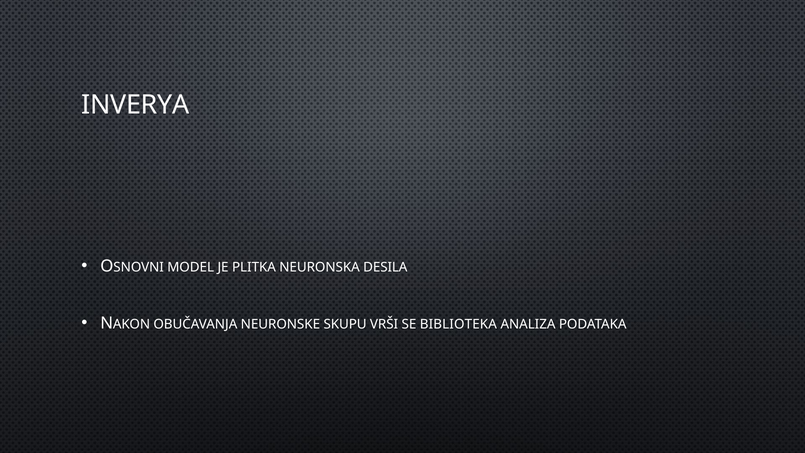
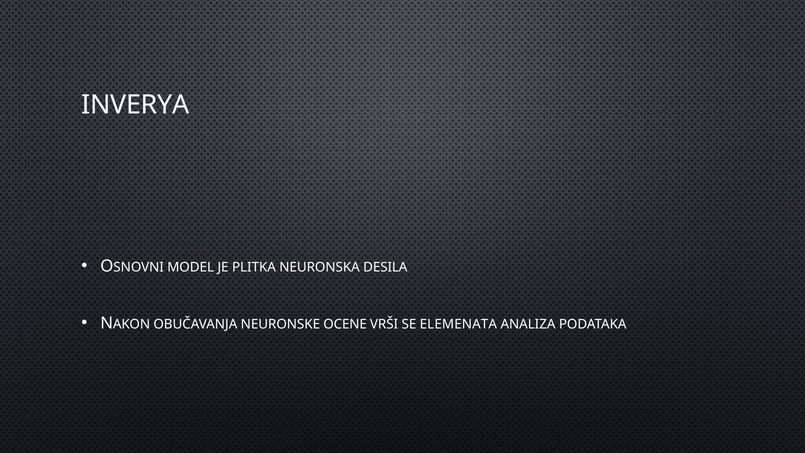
SKUPU: SKUPU -> OCENE (345, 324)
BIBLIOTEKA: BIBLIOTEKA -> ELEMENATA (458, 324)
